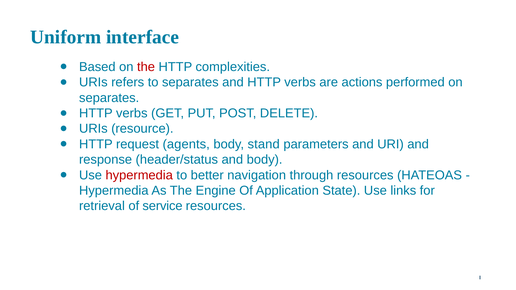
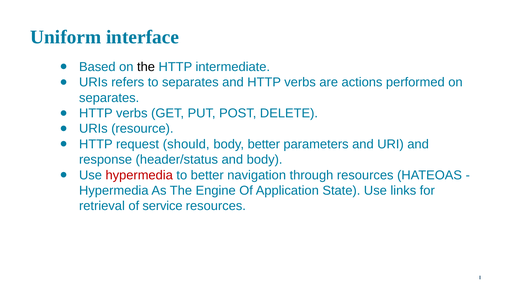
the colour: red -> black (146, 67)
complexities: complexities -> intermediate (233, 67)
agents: agents -> should (186, 144)
body stand: stand -> better (264, 144)
